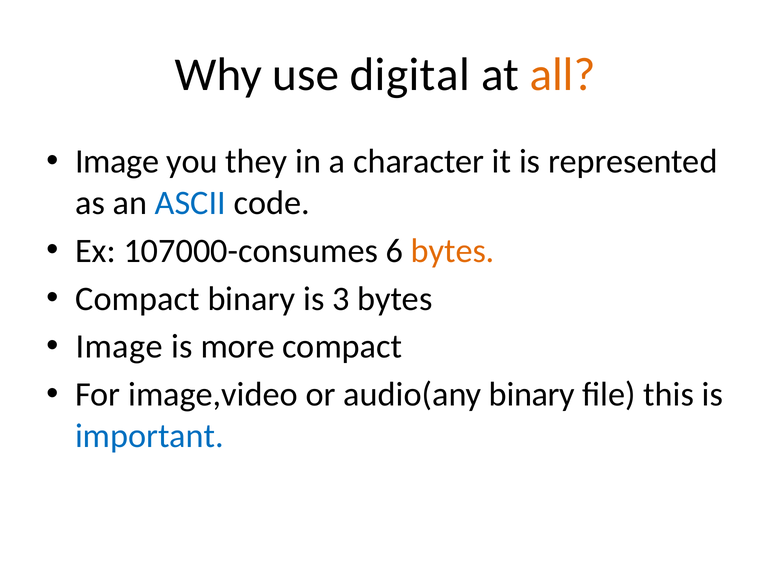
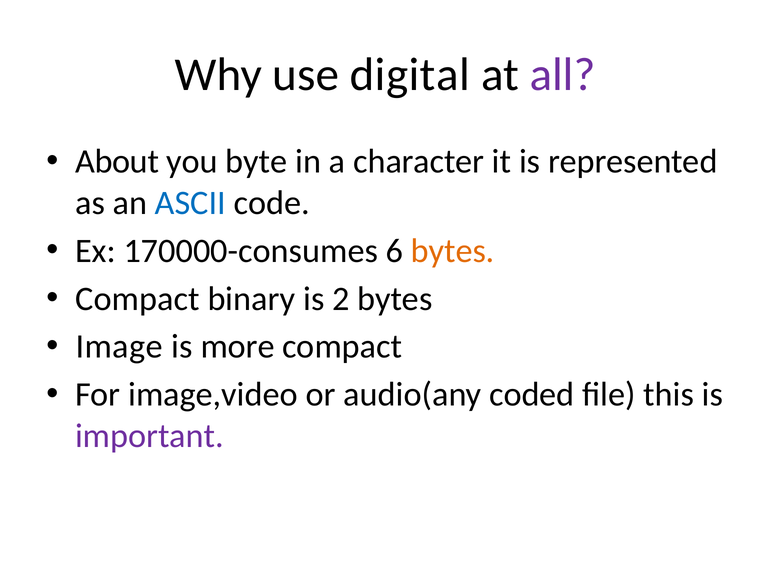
all colour: orange -> purple (563, 75)
Image: Image -> About (117, 162)
they: they -> byte (256, 162)
107000-consumes: 107000-consumes -> 170000-consumes (251, 251)
3: 3 -> 2 (341, 299)
audio(any binary: binary -> coded (532, 395)
important colour: blue -> purple (149, 436)
